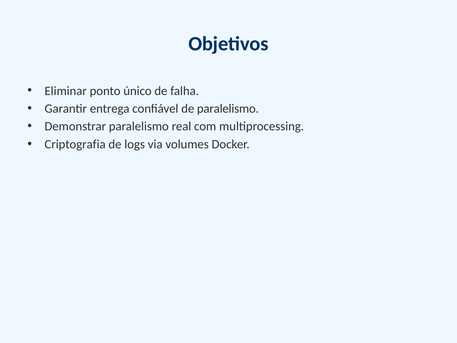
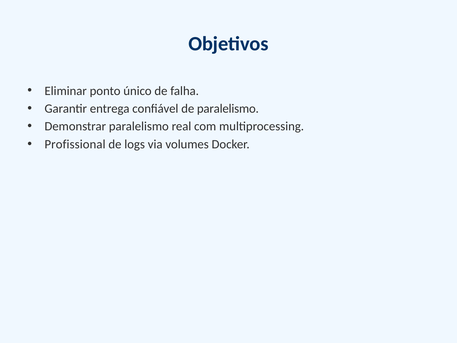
Criptografia: Criptografia -> Profissional (75, 144)
